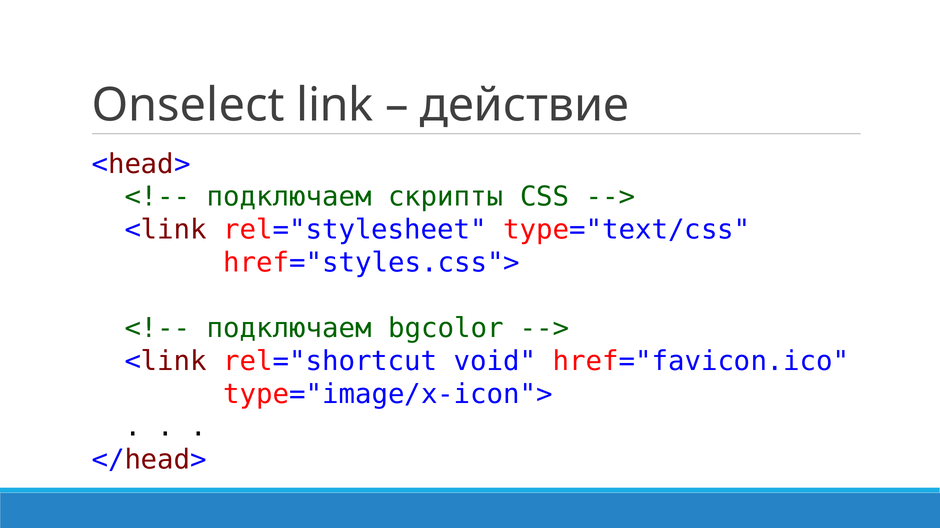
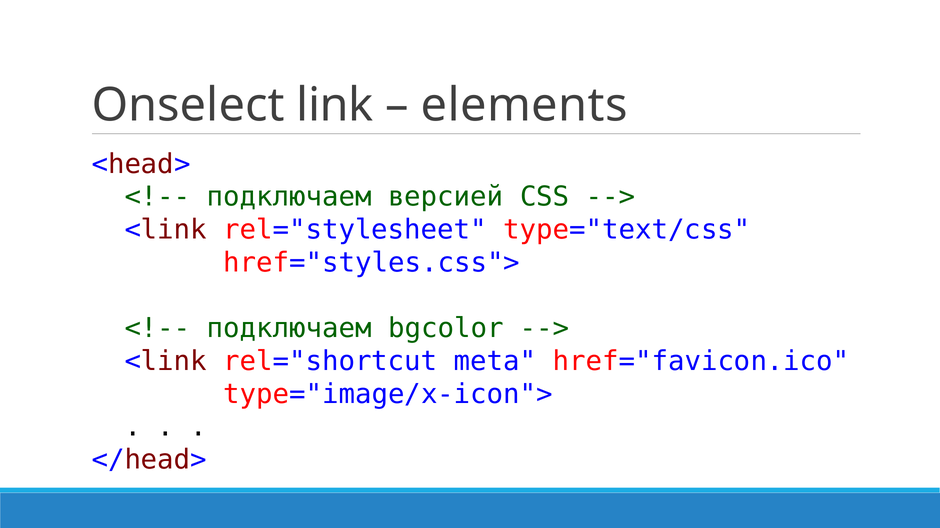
действие: действие -> elements (524, 105)
скрипты: скрипты -> версией (446, 197)
void: void -> meta (495, 362)
